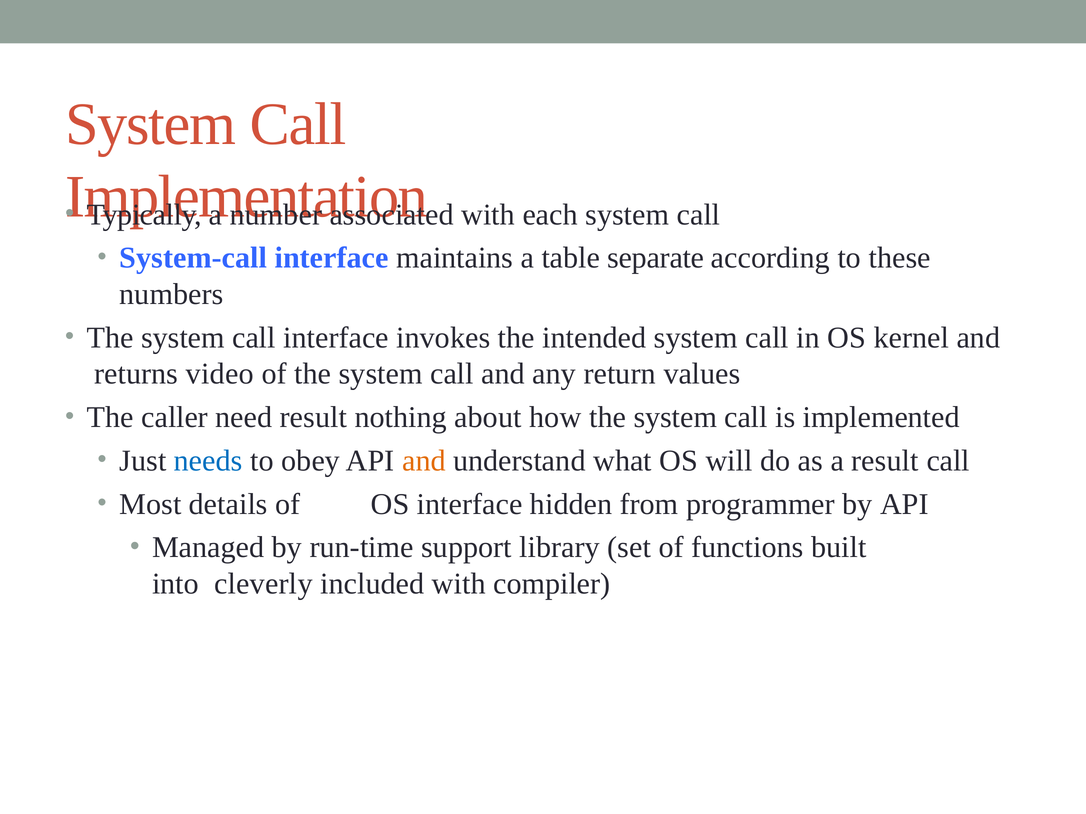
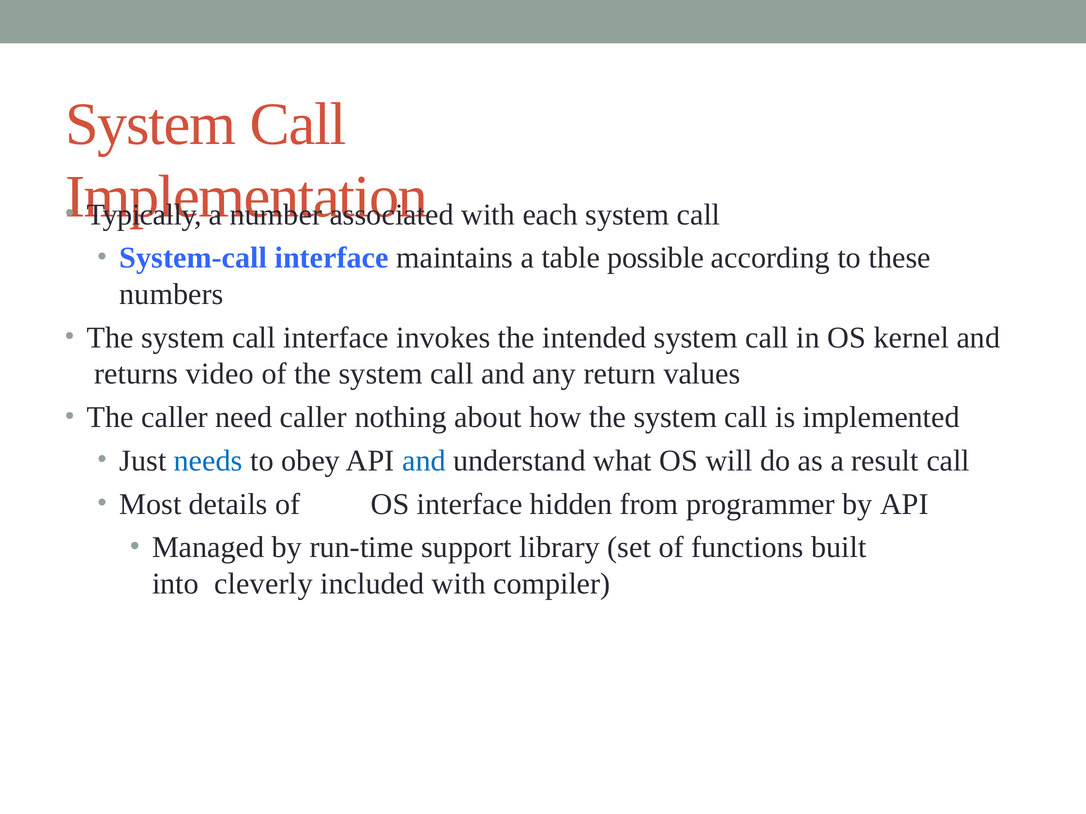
separate: separate -> possible (656, 258)
need result: result -> caller (313, 418)
and colour: orange -> blue (424, 461)
